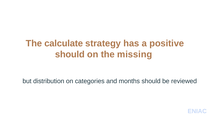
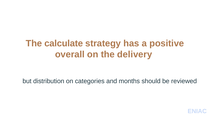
should: should -> overall (70, 54)
missing: missing -> delivery (135, 54)
